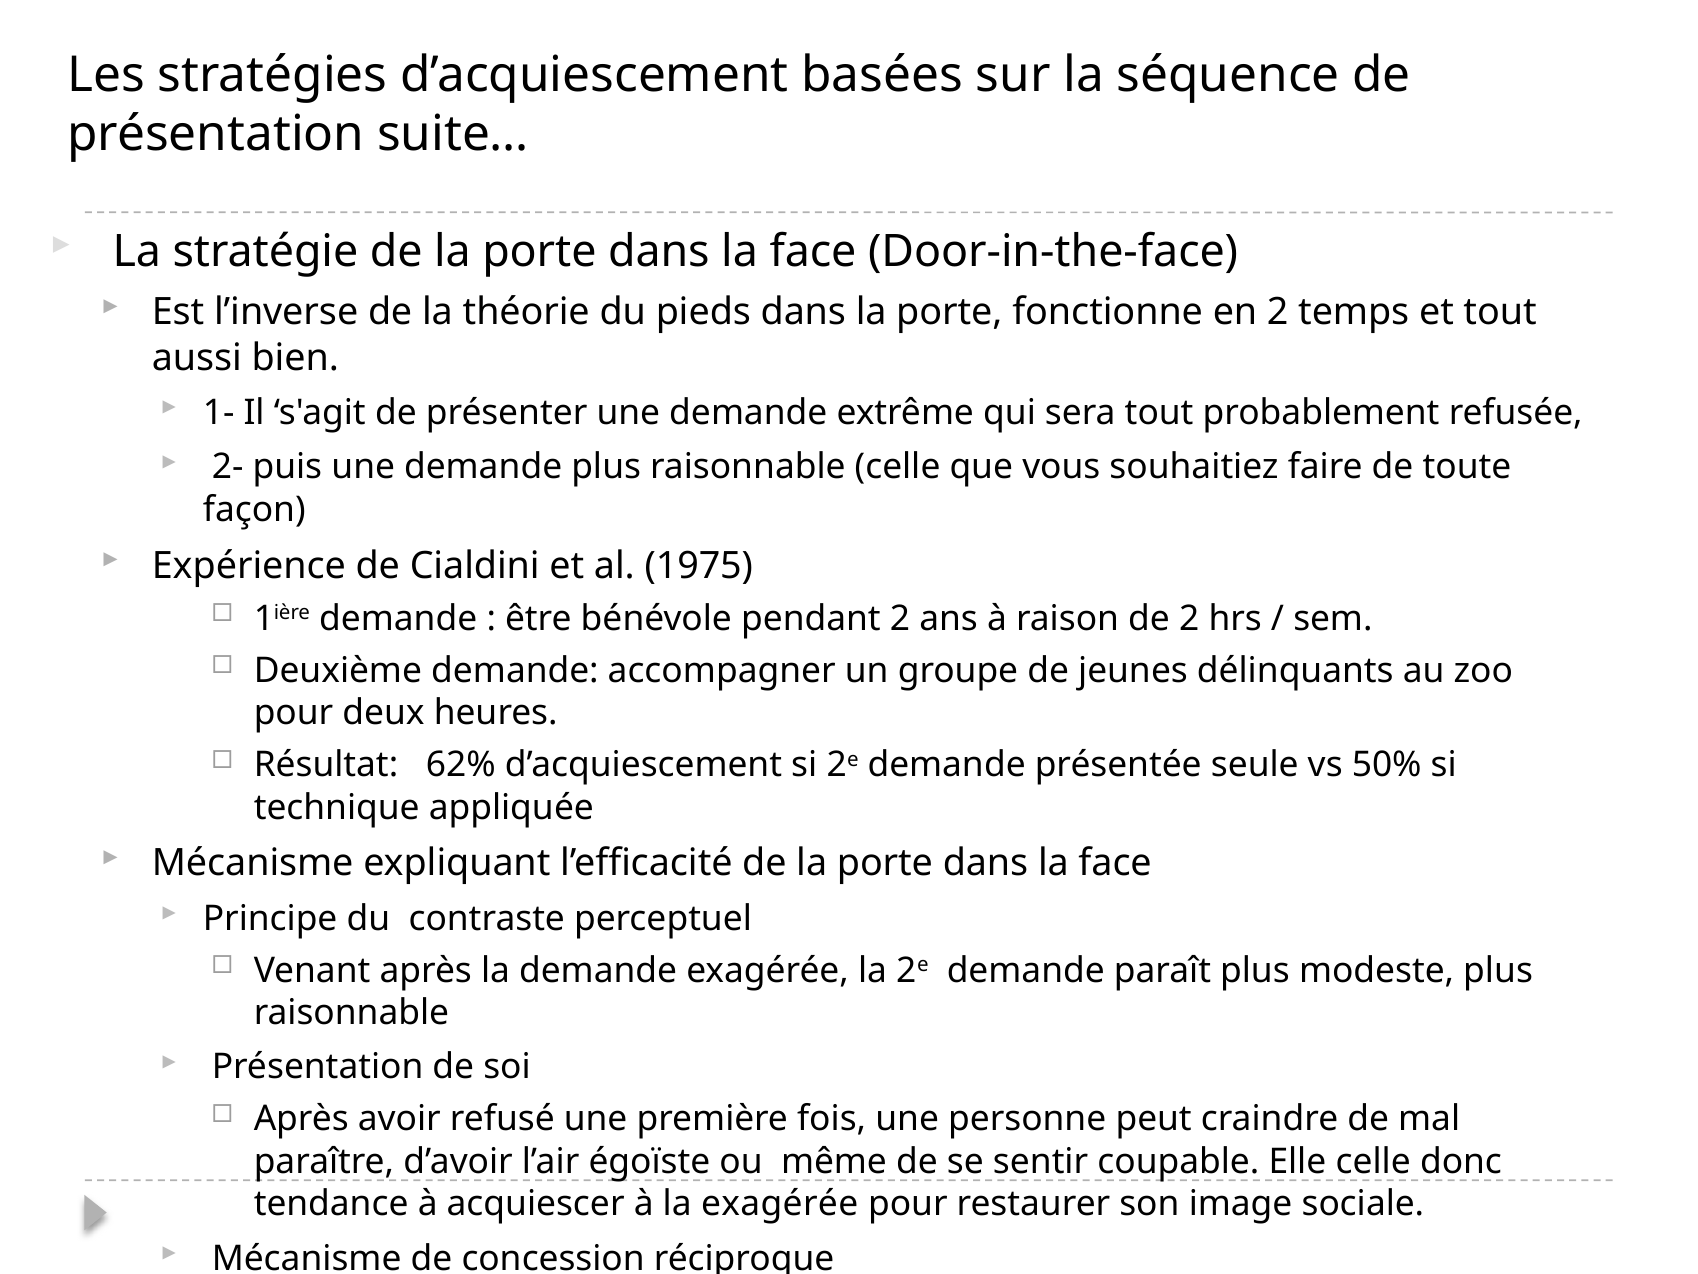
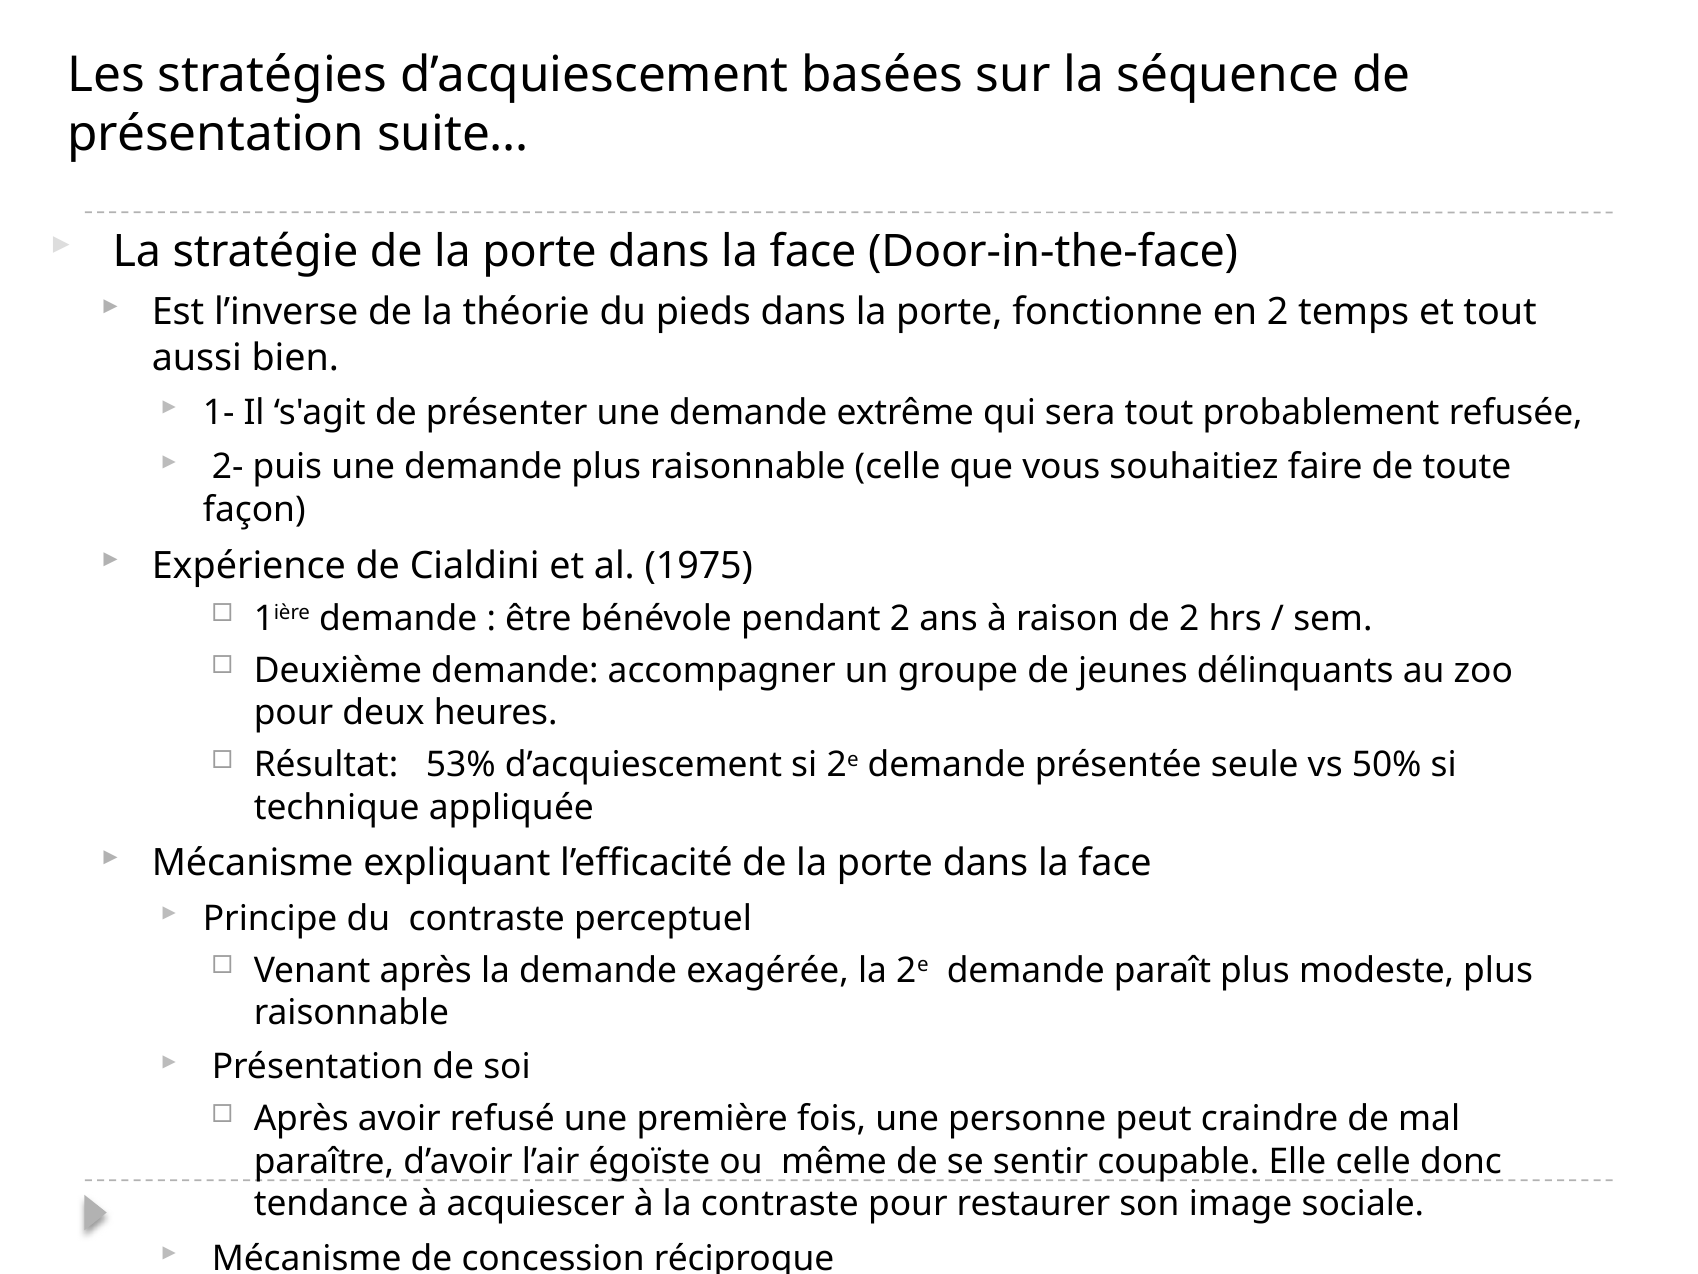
62%: 62% -> 53% (461, 765)
la exagérée: exagérée -> contraste (780, 1204)
